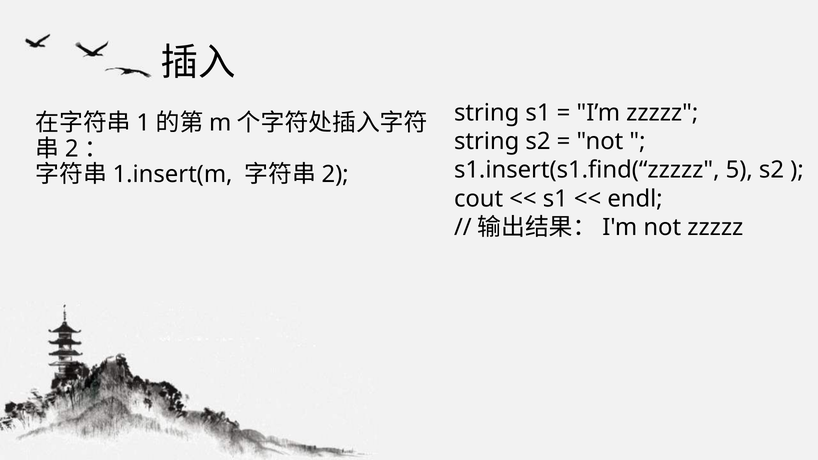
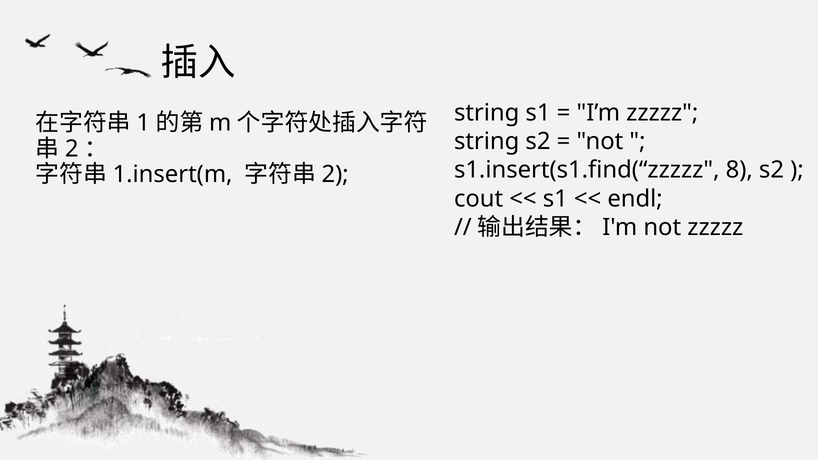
5: 5 -> 8 (739, 170)
